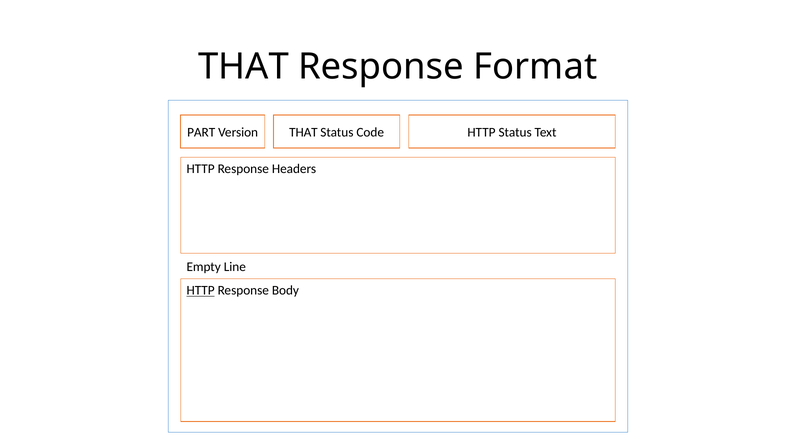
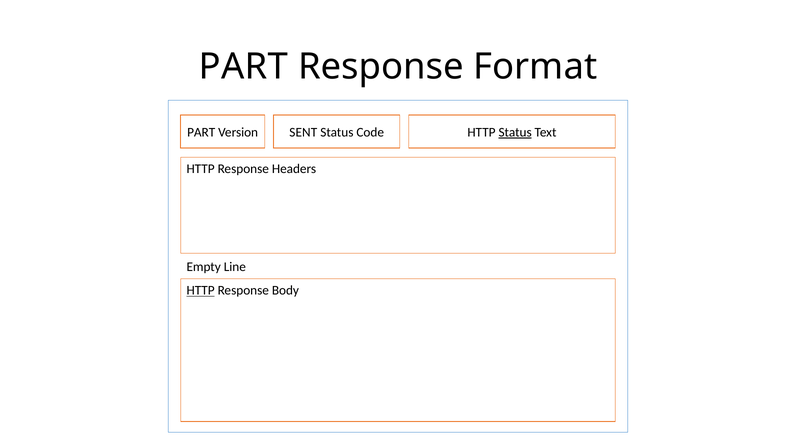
THAT: THAT -> PART (243, 67)
Version THAT: THAT -> SENT (303, 132)
Status underline: none -> present (515, 132)
